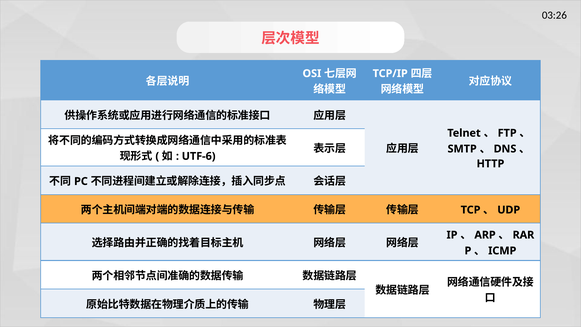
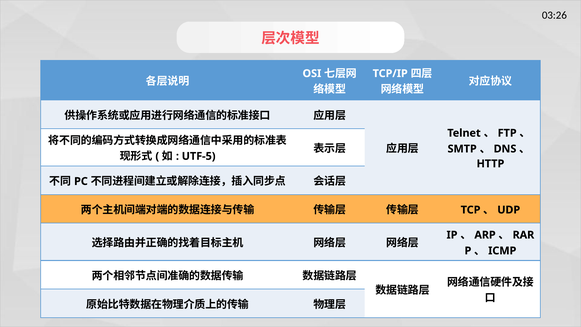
UTF-6: UTF-6 -> UTF-5 (199, 156)
